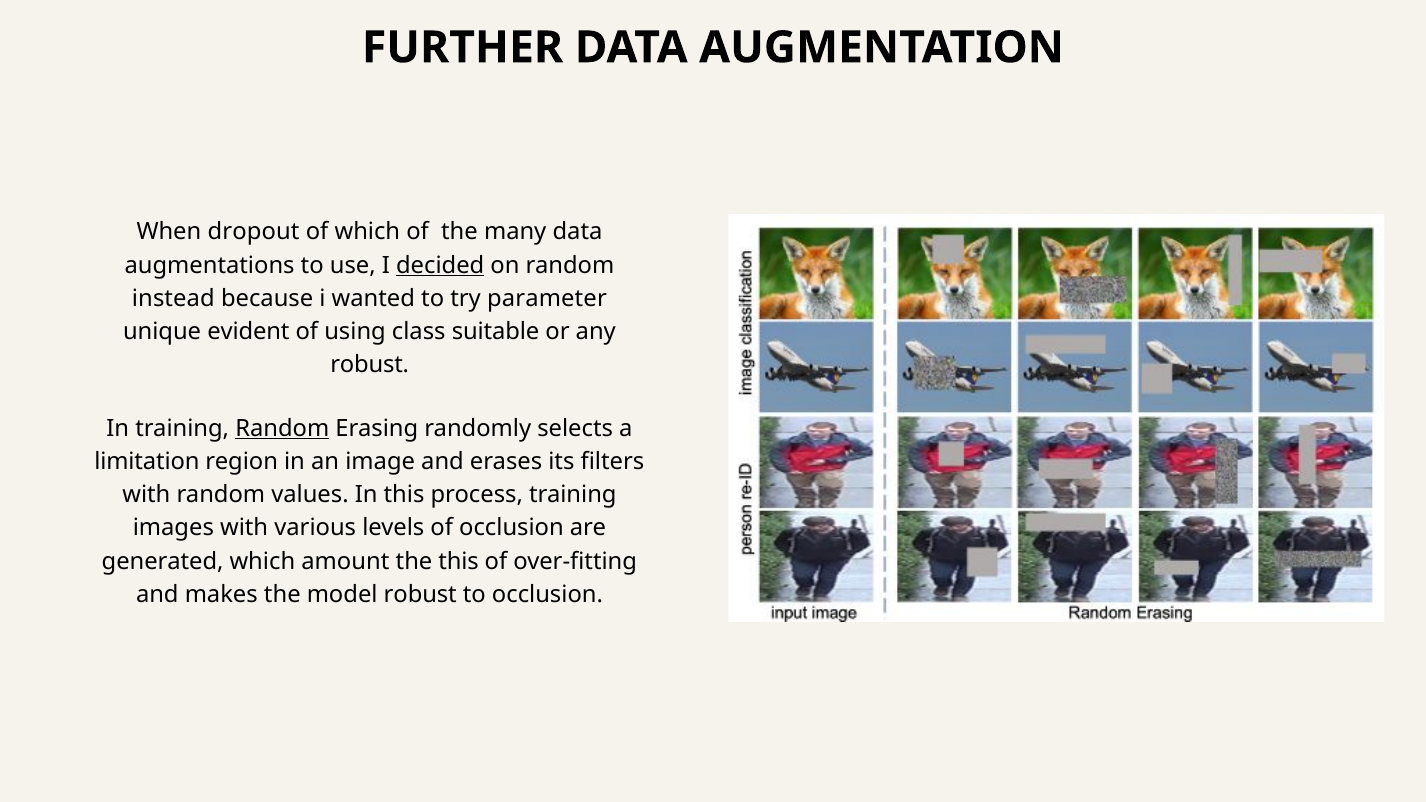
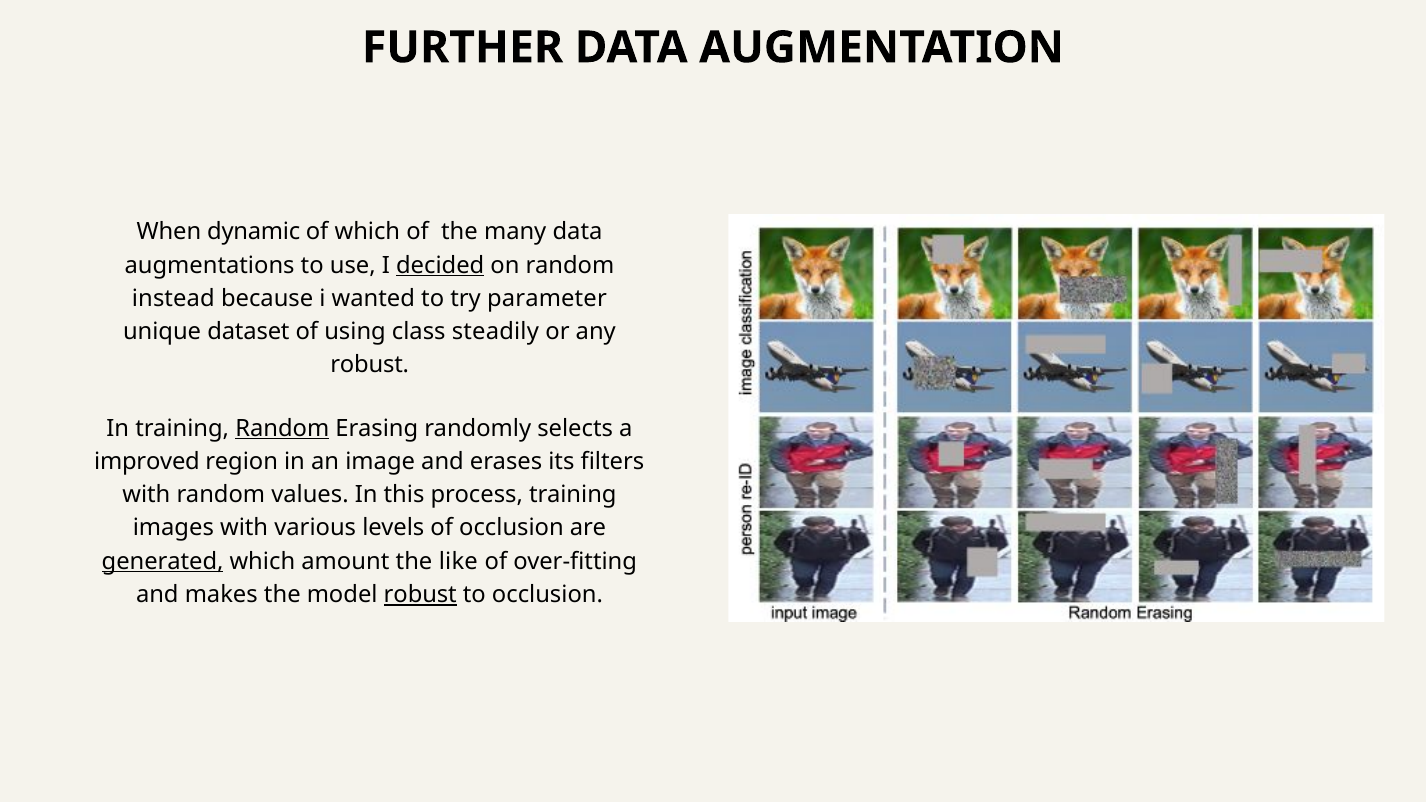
dropout: dropout -> dynamic (254, 232)
evident: evident -> dataset (248, 332)
suitable: suitable -> steadily (495, 332)
limitation: limitation -> improved (147, 462)
generated underline: none -> present (163, 561)
the this: this -> like (458, 561)
robust underline: none -> present (420, 595)
